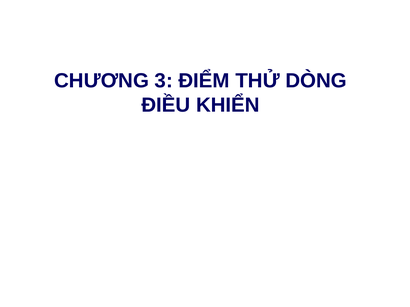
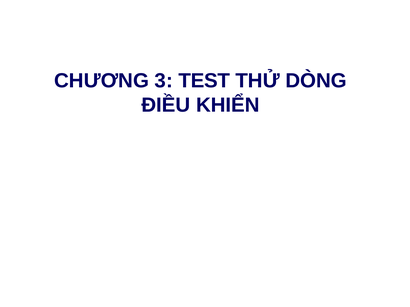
ĐIỂM: ĐIỂM -> TEST (204, 81)
